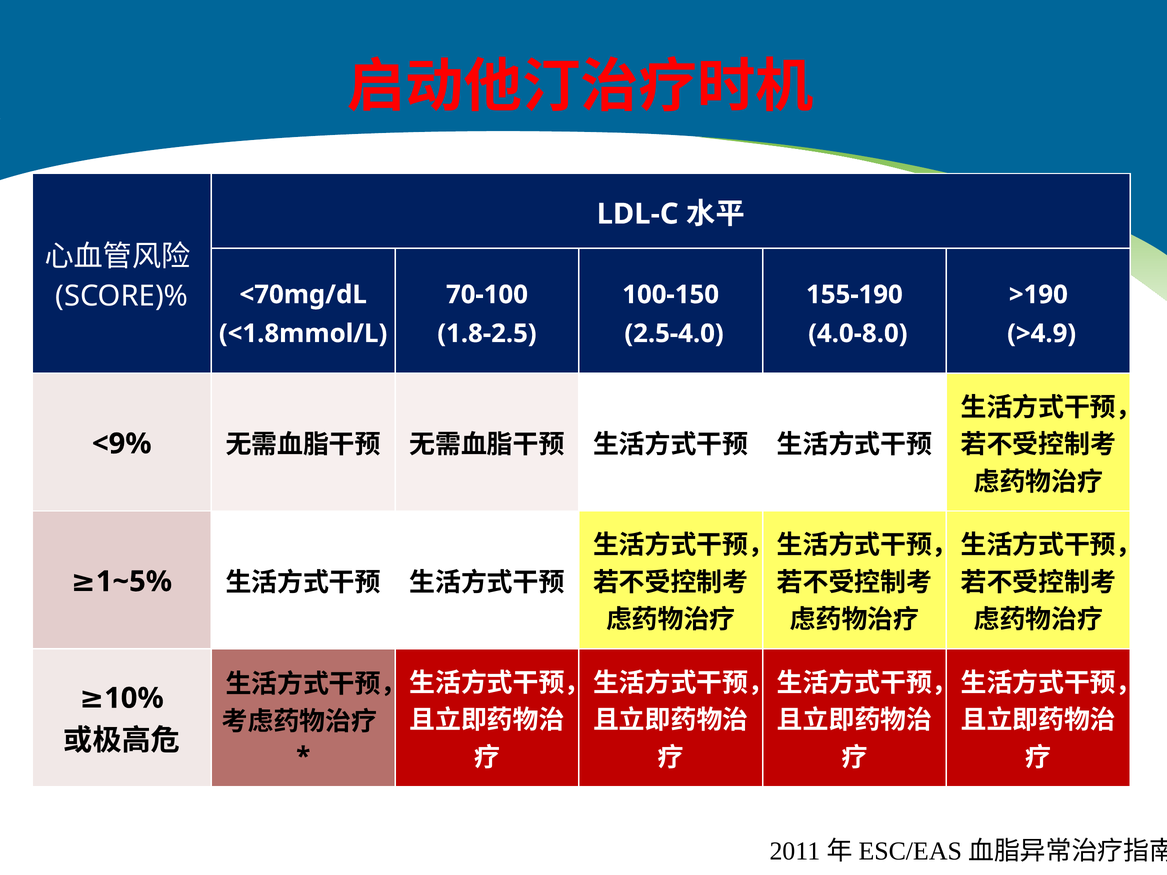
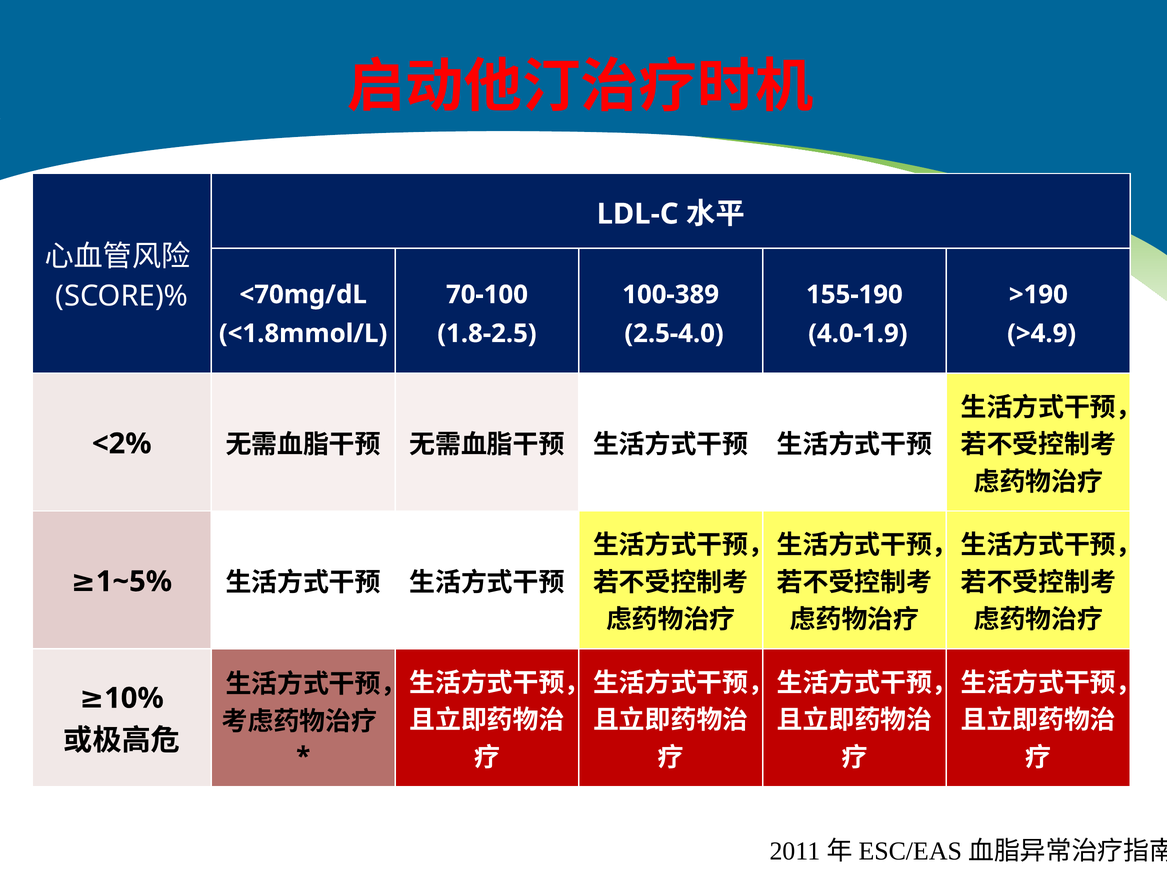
100-150: 100-150 -> 100-389 (671, 295)
4.0-8.0: 4.0-8.0 -> 4.0-1.9 (858, 334)
<9%: <9% -> <2% (122, 444)
